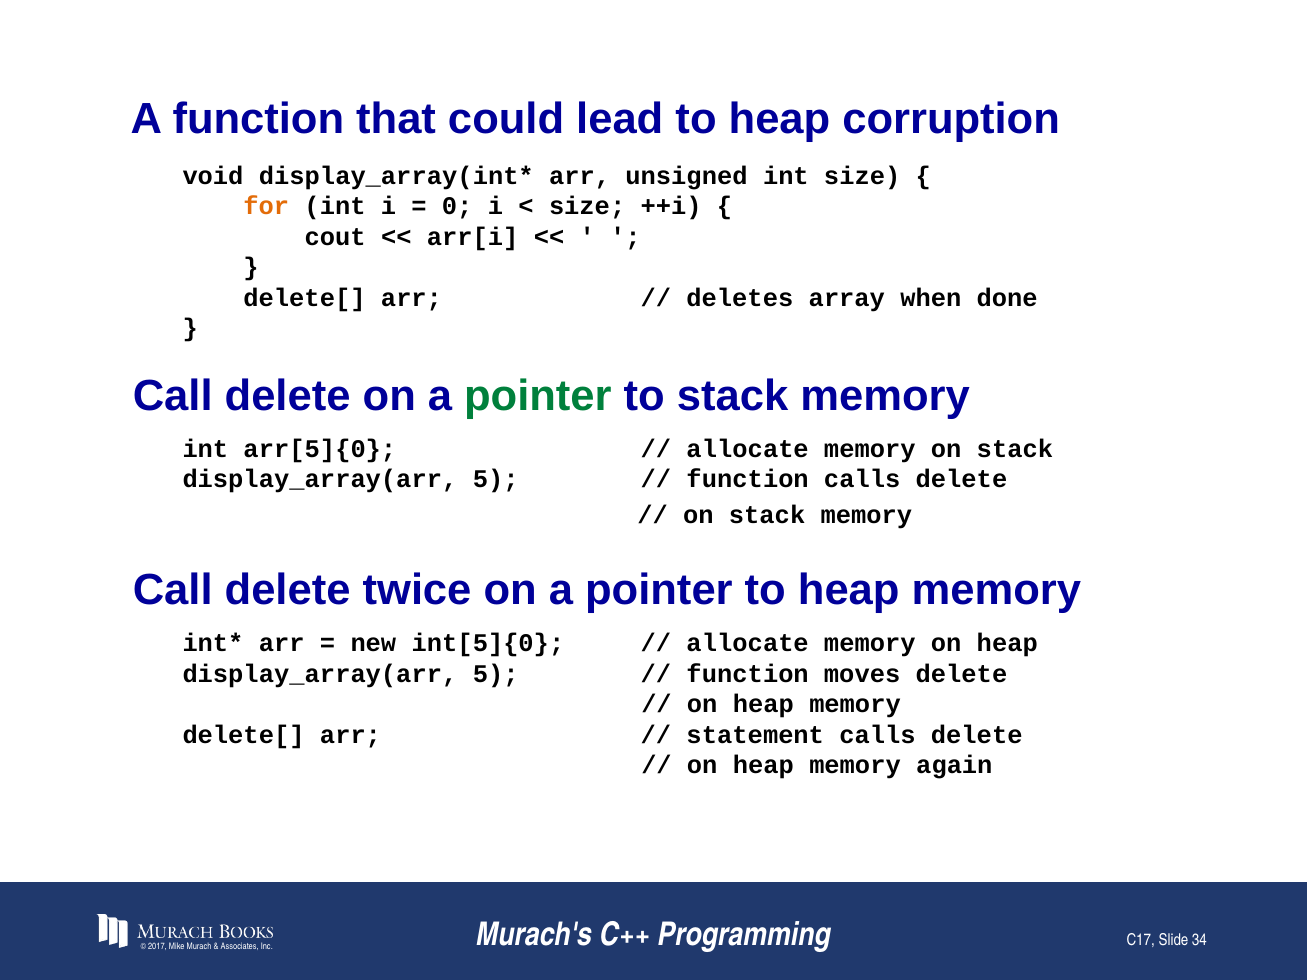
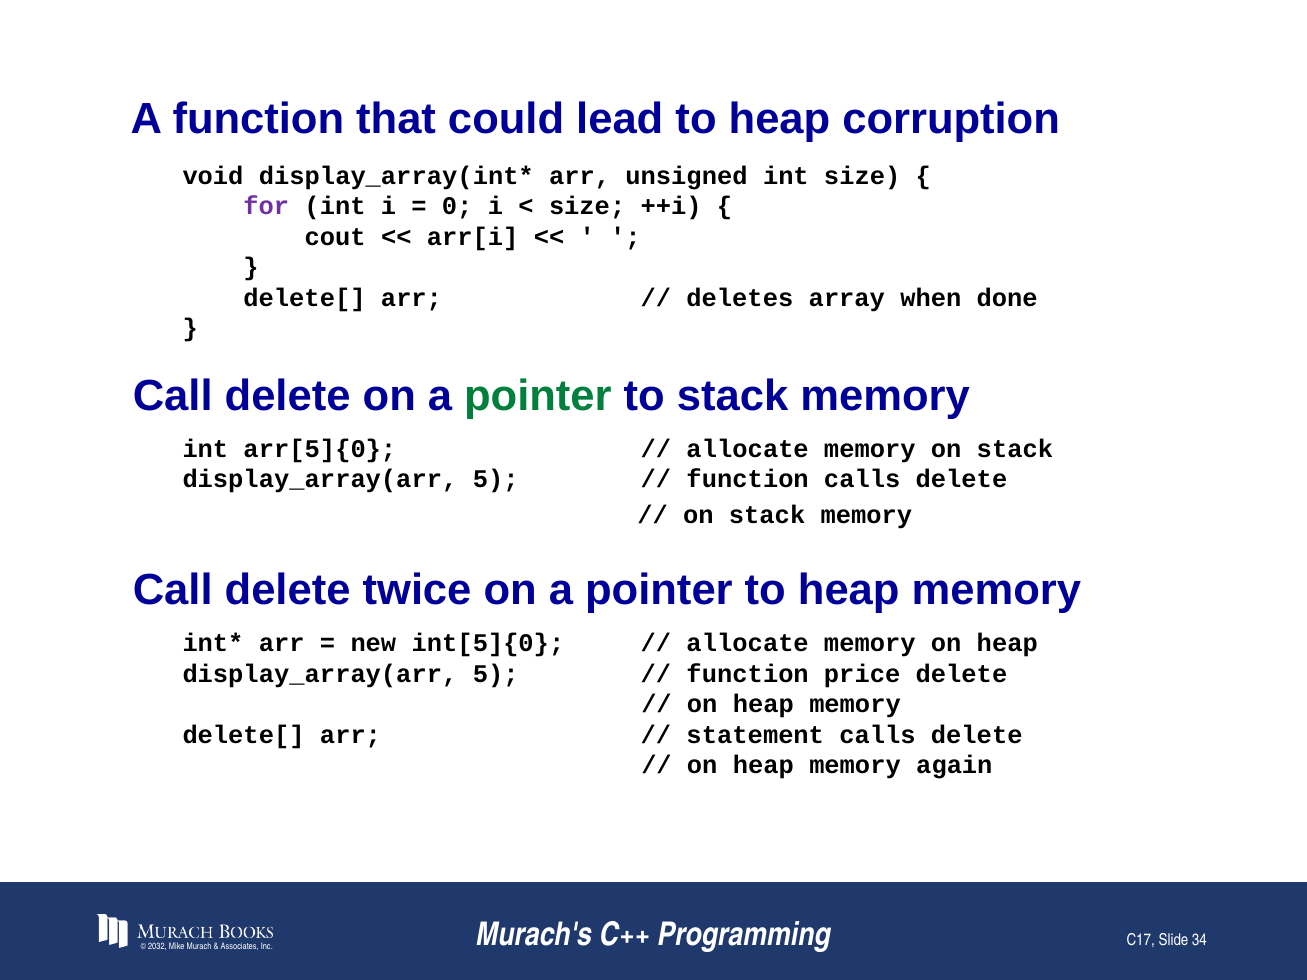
for colour: orange -> purple (266, 207)
moves: moves -> price (862, 674)
2017: 2017 -> 2032 (157, 947)
